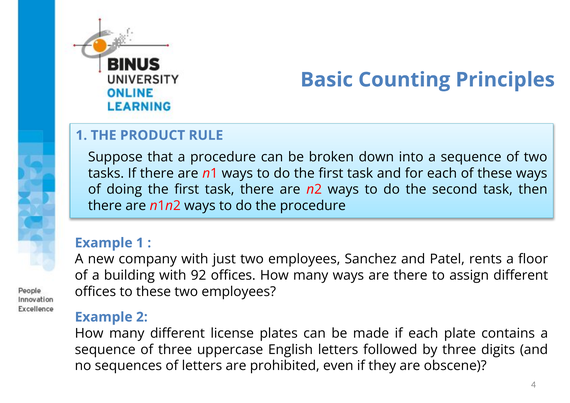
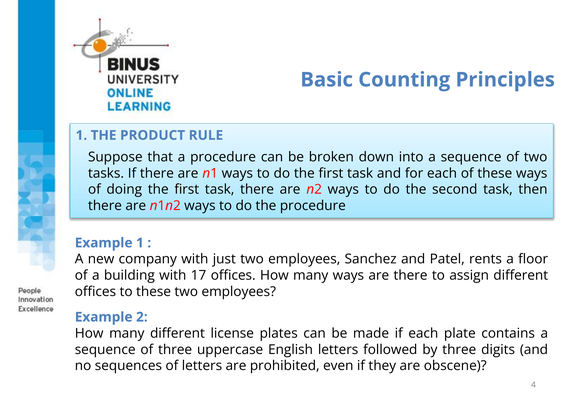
92: 92 -> 17 (199, 276)
